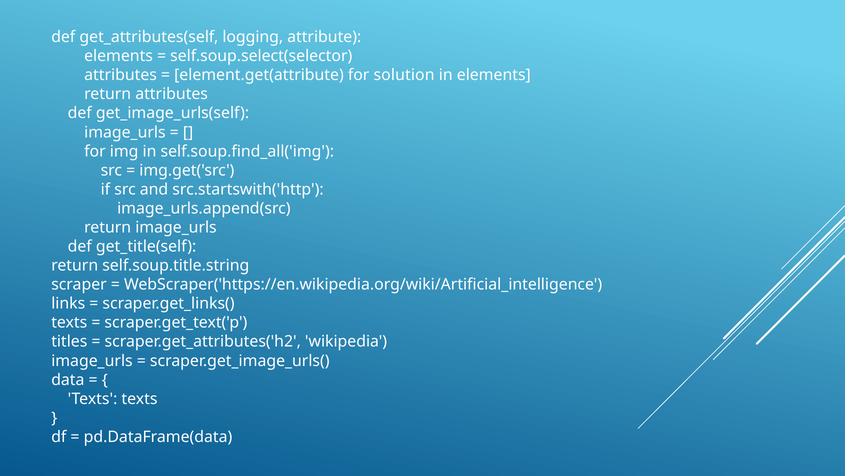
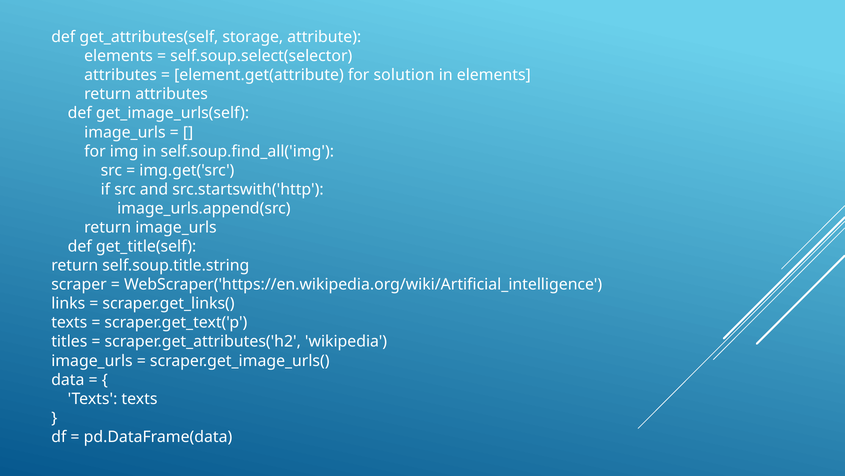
logging: logging -> storage (253, 37)
